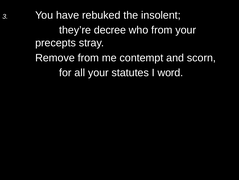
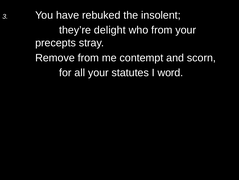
decree: decree -> delight (110, 30)
